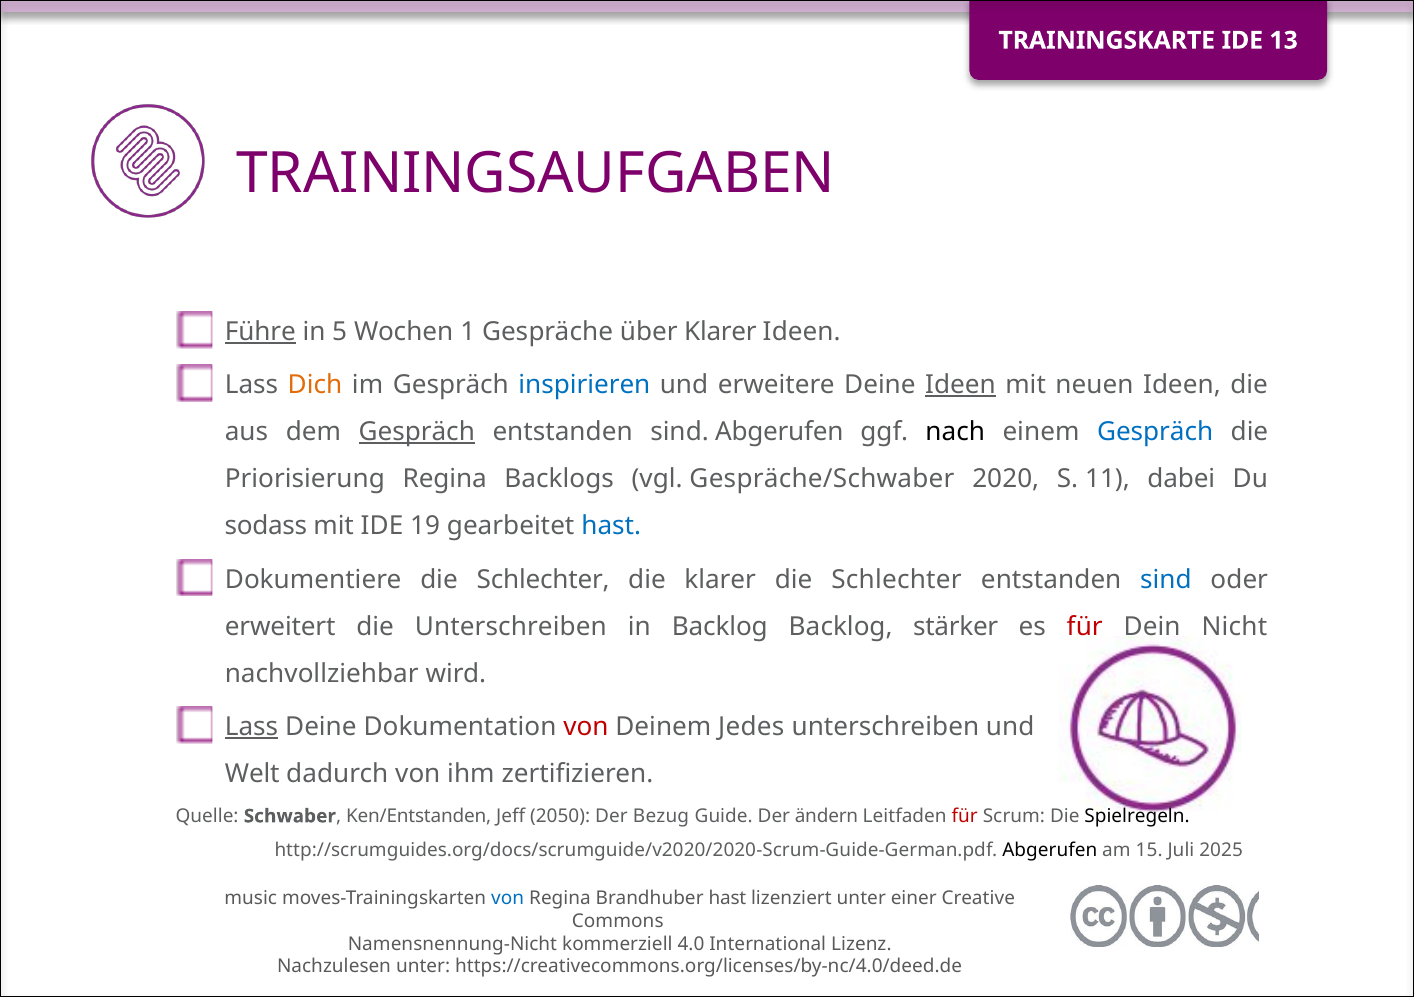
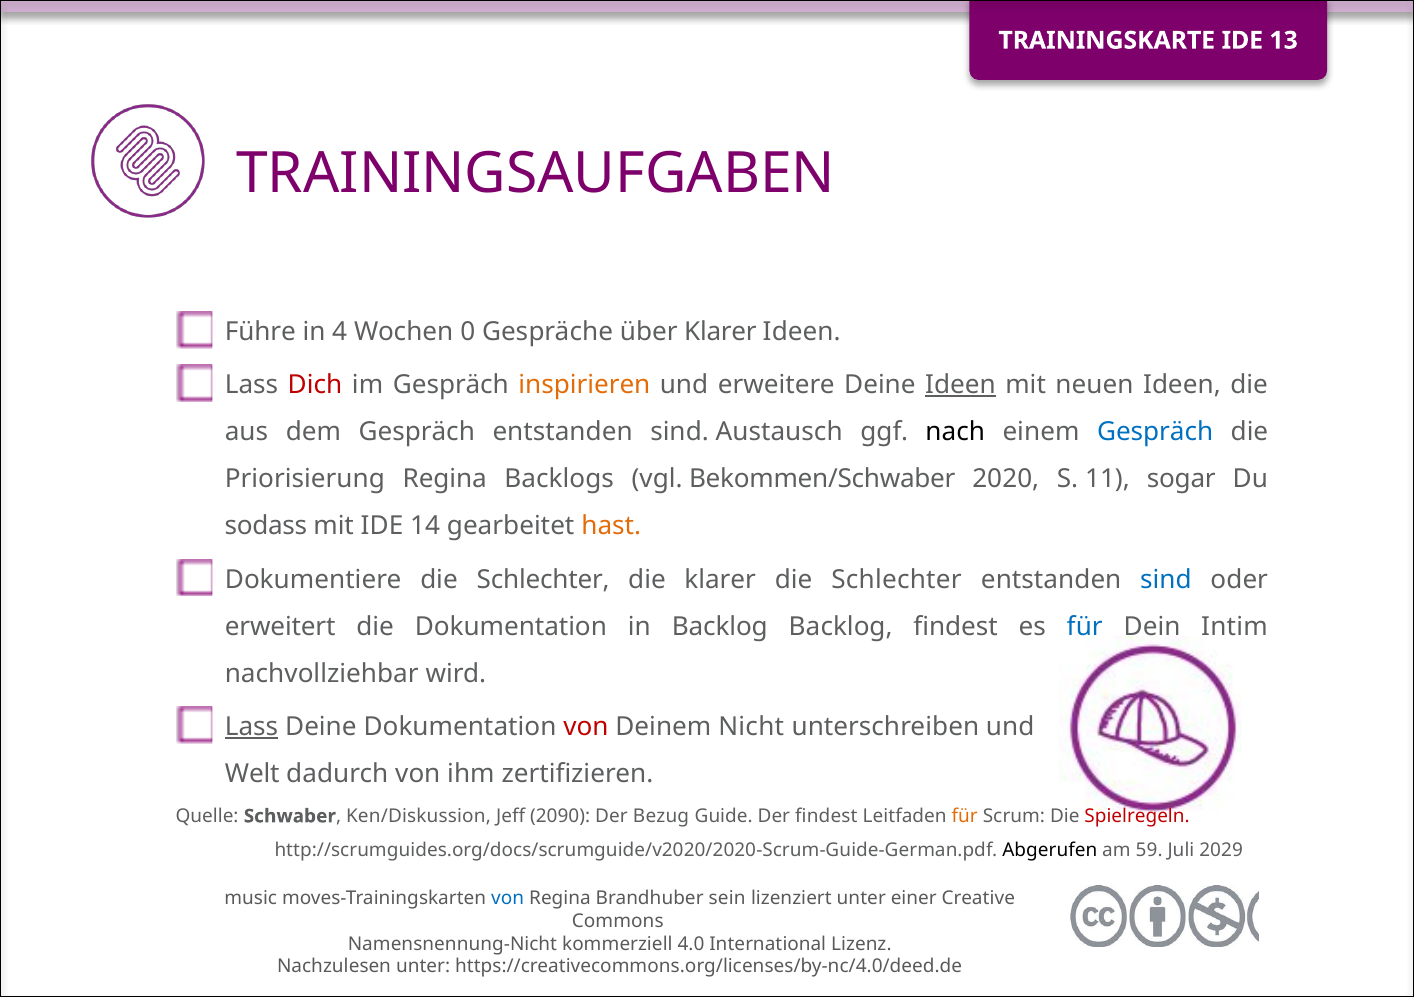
Führe underline: present -> none (260, 332)
5: 5 -> 4 (340, 332)
1: 1 -> 0 (468, 332)
Dich colour: orange -> red (315, 385)
inspirieren colour: blue -> orange (584, 385)
Gespräch underline: present -> none (417, 432)
sind Abgerufen: Abgerufen -> Austausch (779, 432)
Gespräche/Schwaber: Gespräche/Schwaber -> Bekommen/Schwaber (822, 479)
dabei: dabei -> sogar (1181, 479)
19: 19 -> 14 (425, 526)
hast colour: blue -> orange (611, 526)
die Unterschreiben: Unterschreiben -> Dokumentation (511, 626)
Backlog stärker: stärker -> findest (956, 626)
für colour: red -> blue (1085, 626)
Nicht: Nicht -> Intim (1234, 626)
Jedes: Jedes -> Nicht (751, 727)
Ken/Entstanden: Ken/Entstanden -> Ken/Diskussion (418, 816)
2050: 2050 -> 2090 (560, 816)
Der ändern: ändern -> findest (826, 816)
für colour: red -> orange (965, 816)
Spielregeln colour: black -> red (1137, 816)
15: 15 -> 59 (1149, 850)
2025: 2025 -> 2029 (1221, 850)
hast: hast -> sein (727, 898)
